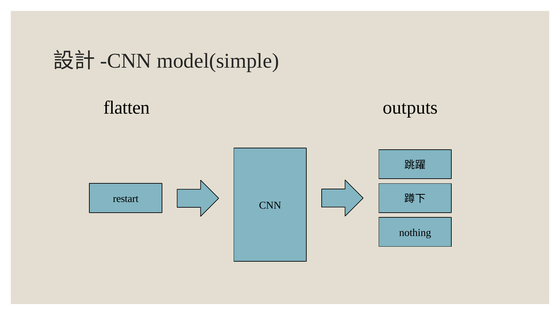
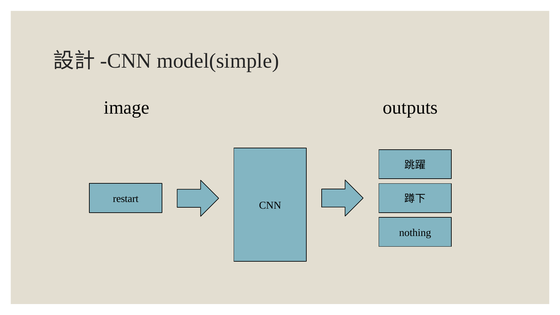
flatten: flatten -> image (127, 108)
